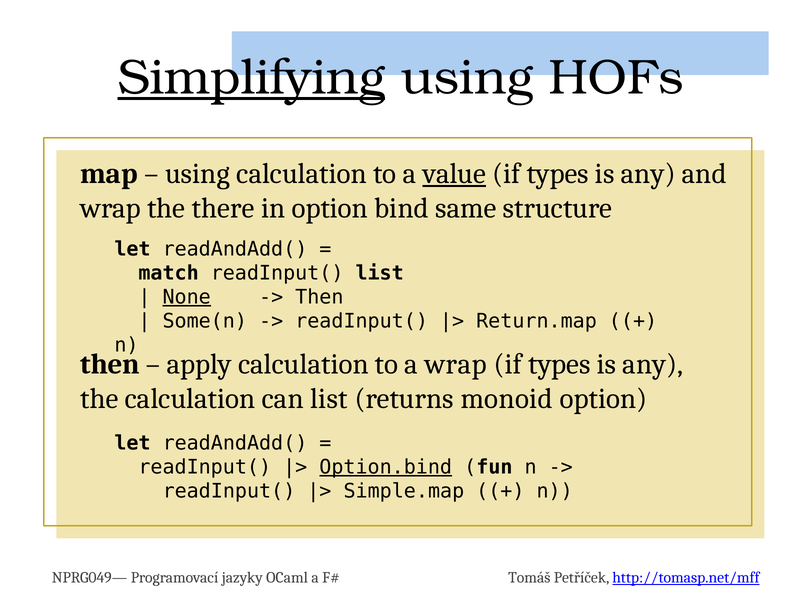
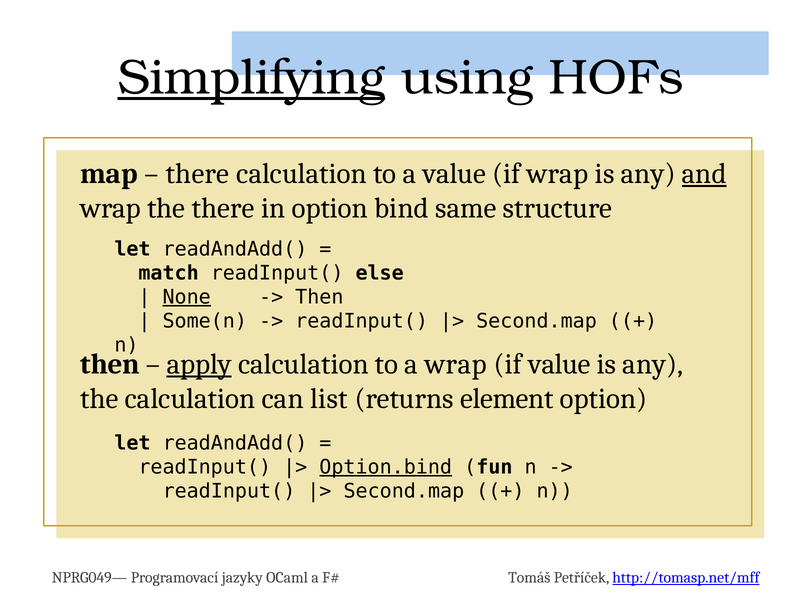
using: using -> there (197, 174)
value underline: present -> none (454, 174)
types: types -> wrap (558, 174)
and underline: none -> present (704, 174)
readInput( list: list -> else (380, 273)
Return.map: Return.map -> Second.map (537, 321)
apply underline: none -> present (199, 364)
types: types -> value (559, 364)
monoid: monoid -> element (507, 399)
Simple.map: Simple.map -> Second.map (404, 492)
